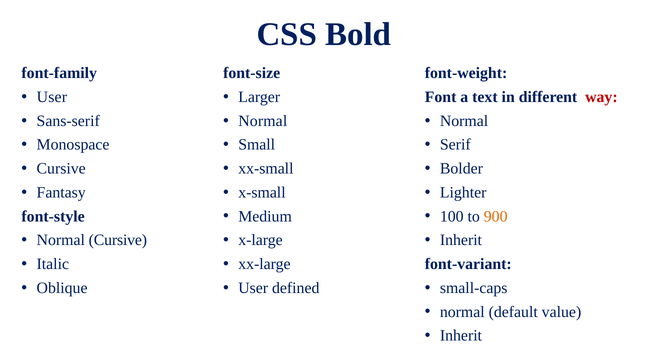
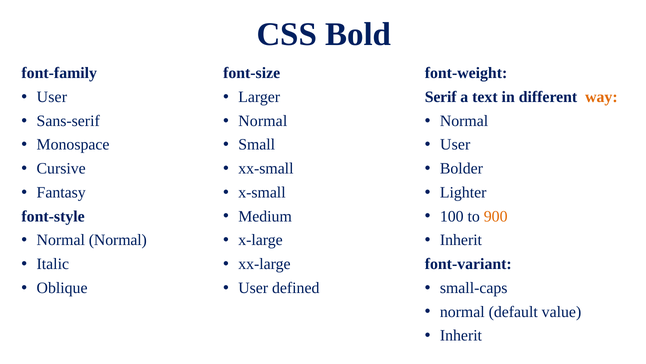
Font: Font -> Serif (441, 97)
way colour: red -> orange (601, 97)
Serif: Serif -> User (455, 144)
Normal Cursive: Cursive -> Normal (118, 240)
